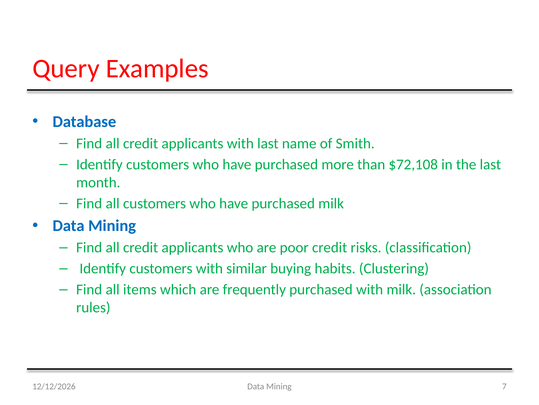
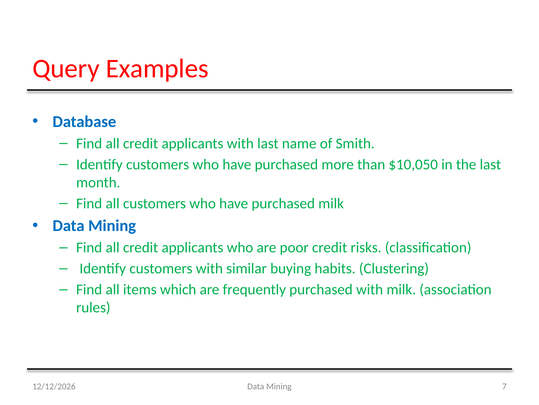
$72,108: $72,108 -> $10,050 (413, 164)
